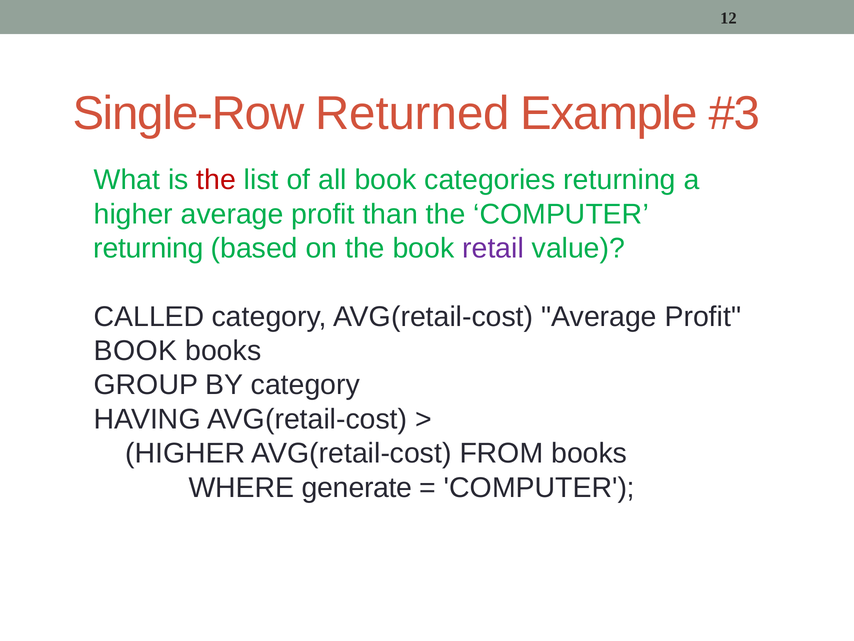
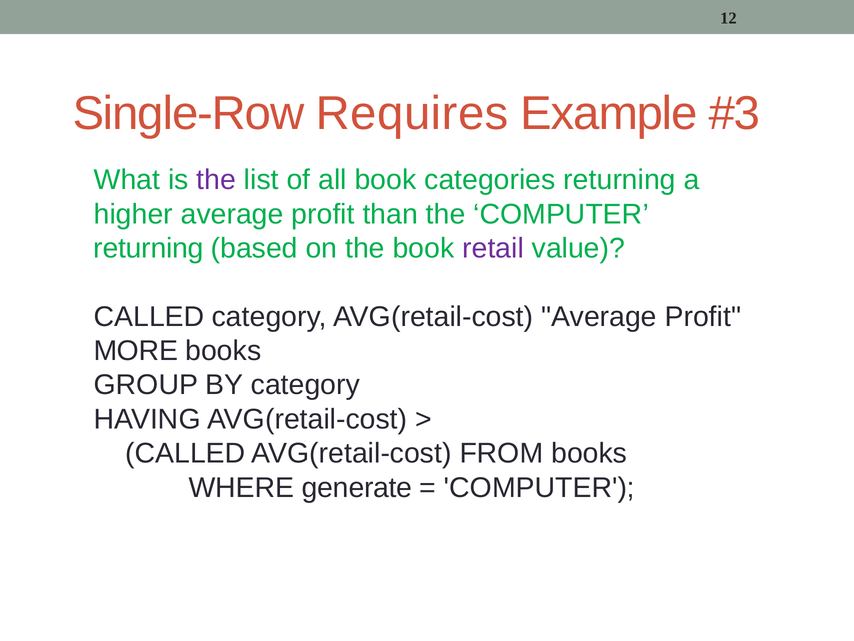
Returned: Returned -> Requires (412, 114)
the colour: red -> purple (216, 180)
BOOK: BOOK -> MORE (136, 351)
HIGHER: HIGHER -> CALLED (185, 453)
